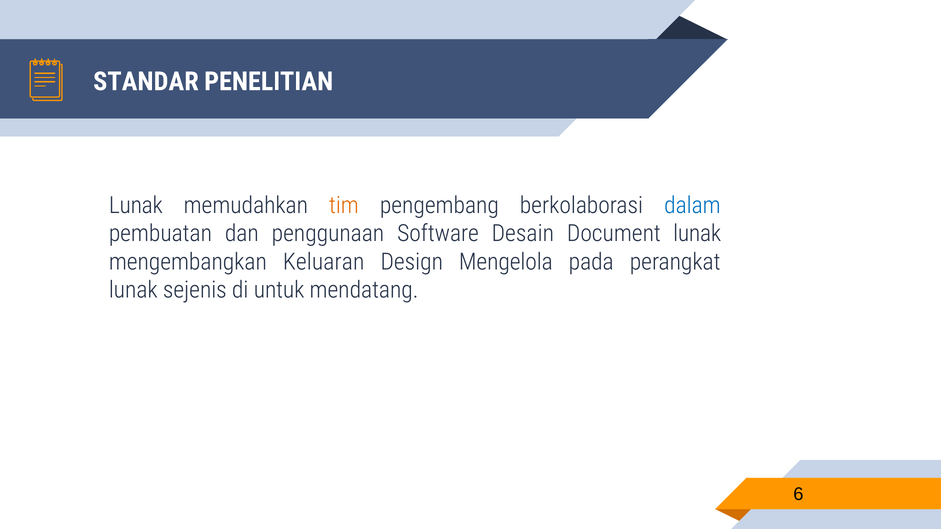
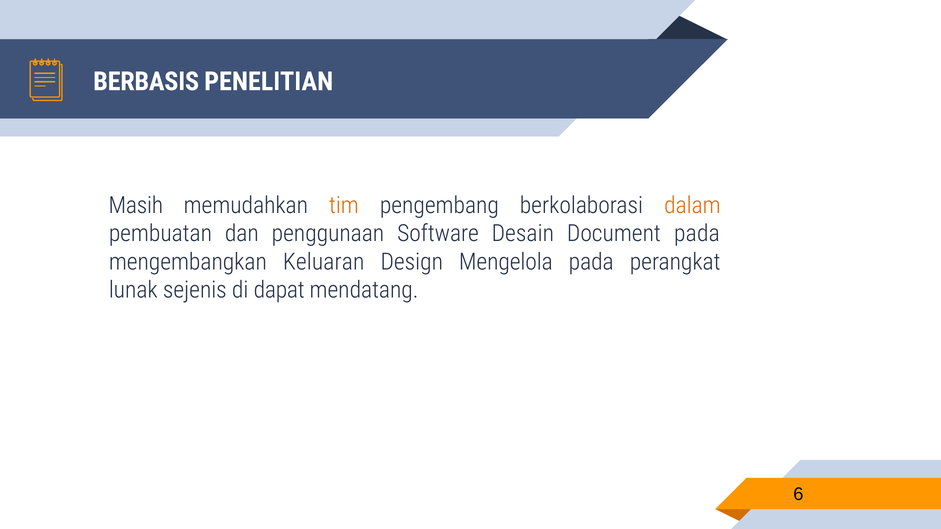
STANDAR: STANDAR -> BERBASIS (146, 82)
Lunak: Lunak -> Masih (136, 206)
dalam colour: blue -> orange (692, 206)
Document lunak: lunak -> pada (697, 234)
untuk: untuk -> dapat (279, 290)
